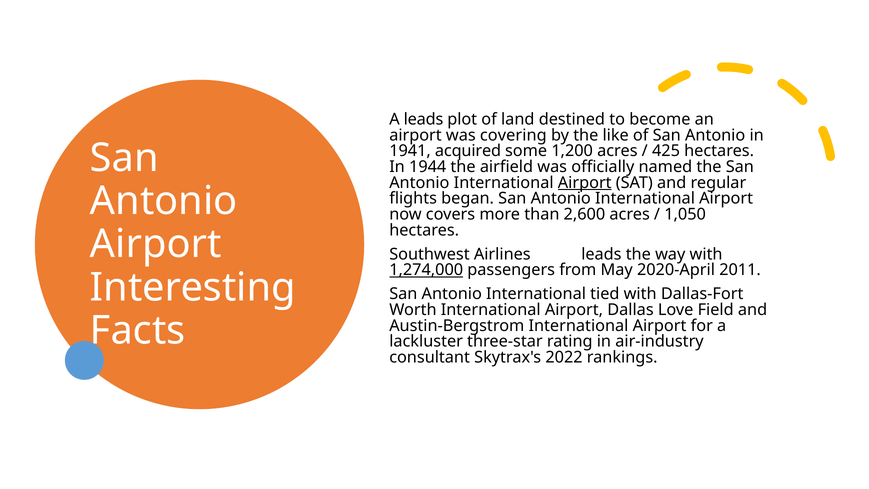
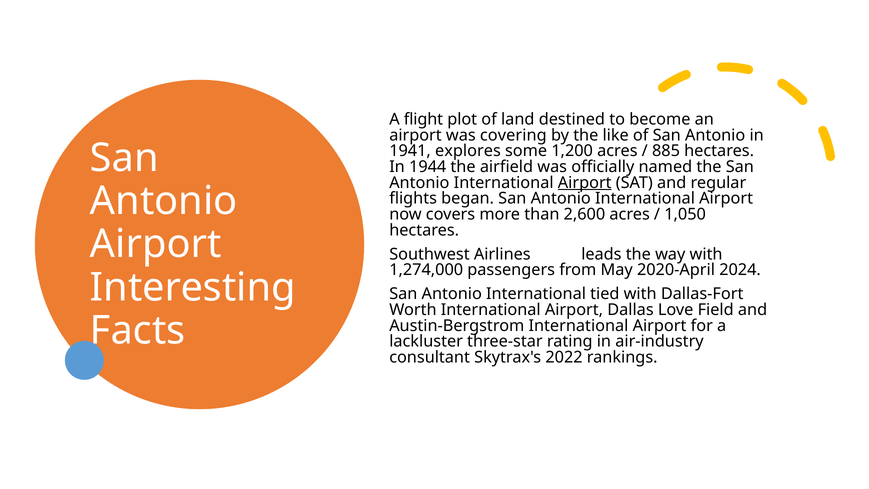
A leads: leads -> flight (423, 119)
acquired: acquired -> explores (468, 151)
425: 425 -> 885 (666, 151)
1,274,000 underline: present -> none (426, 270)
2011: 2011 -> 2024 (740, 270)
